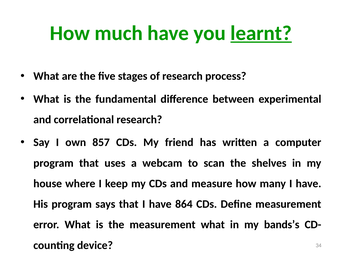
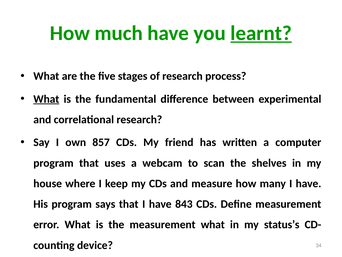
What underline: none -> present (46, 99)
864: 864 -> 843 (184, 204)
bands’s: bands’s -> status’s (282, 224)
